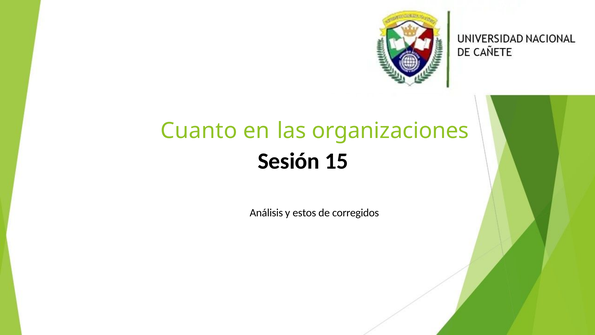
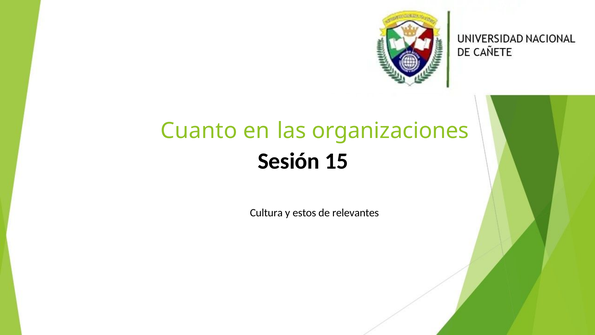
Análisis: Análisis -> Cultura (266, 213)
corregidos: corregidos -> relevantes (356, 213)
